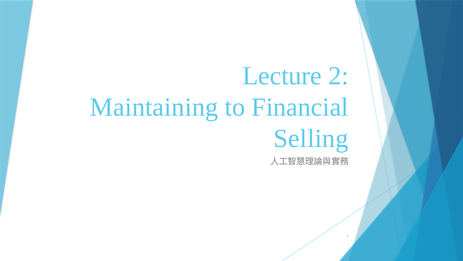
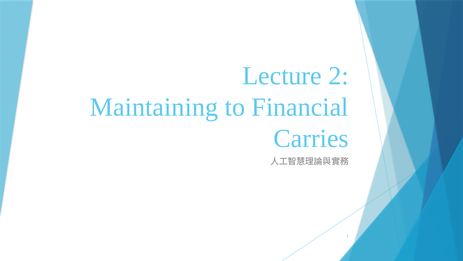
Selling: Selling -> Carries (311, 138)
